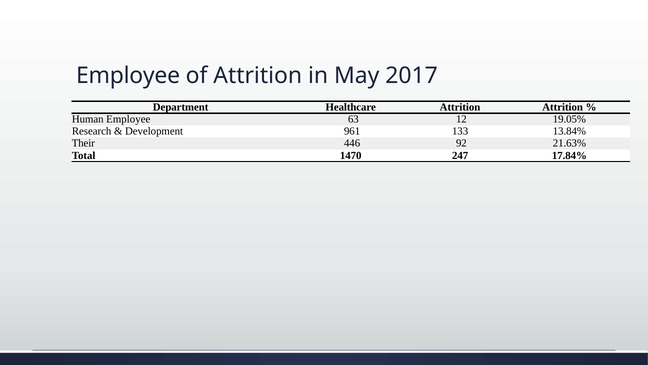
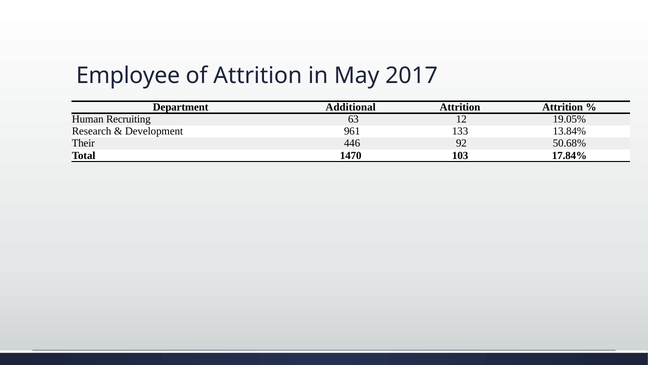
Healthcare: Healthcare -> Additional (351, 107)
Human Employee: Employee -> Recruiting (128, 119)
21.63%: 21.63% -> 50.68% (569, 143)
247: 247 -> 103 (460, 155)
